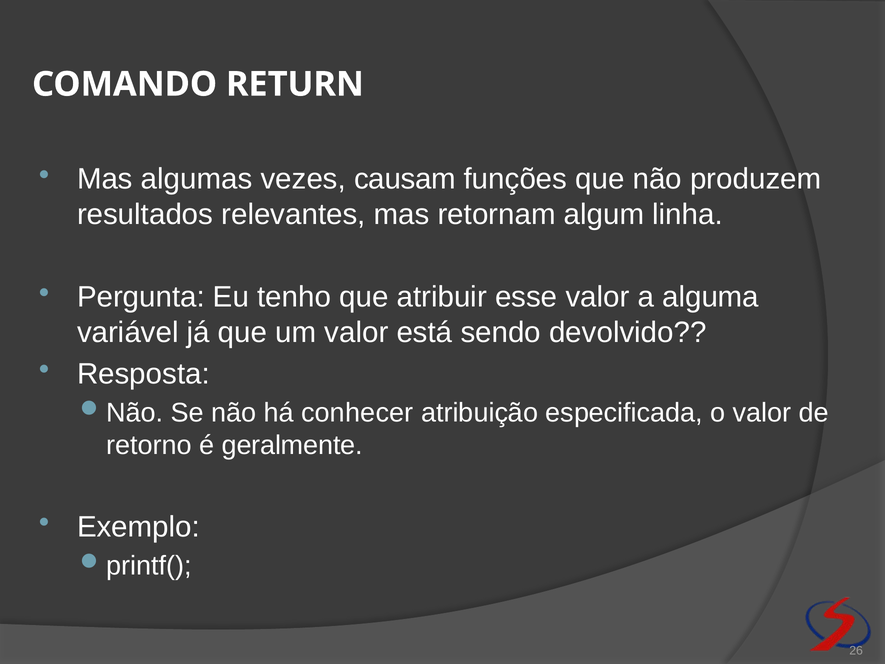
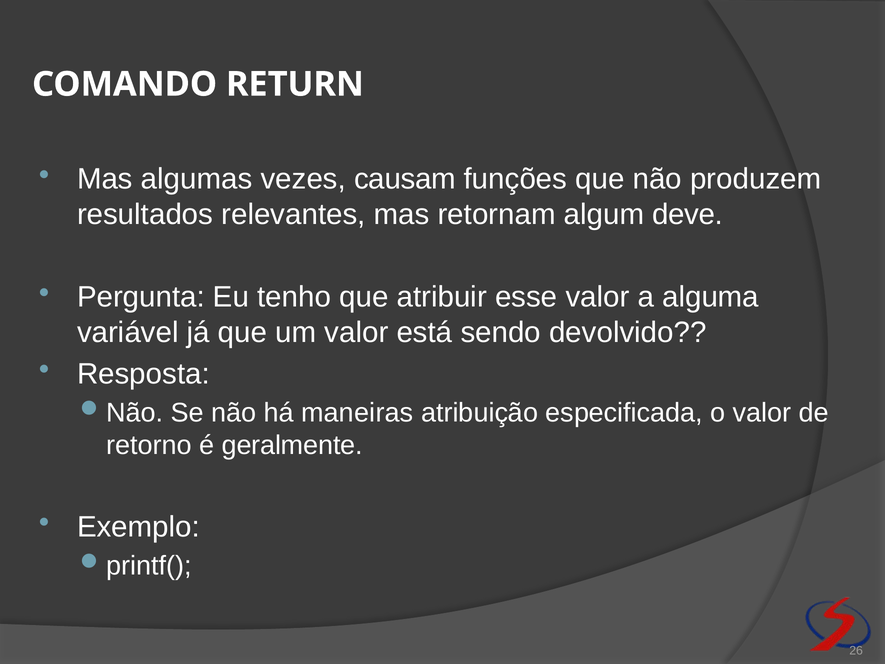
linha: linha -> deve (688, 214)
conhecer: conhecer -> maneiras (357, 413)
